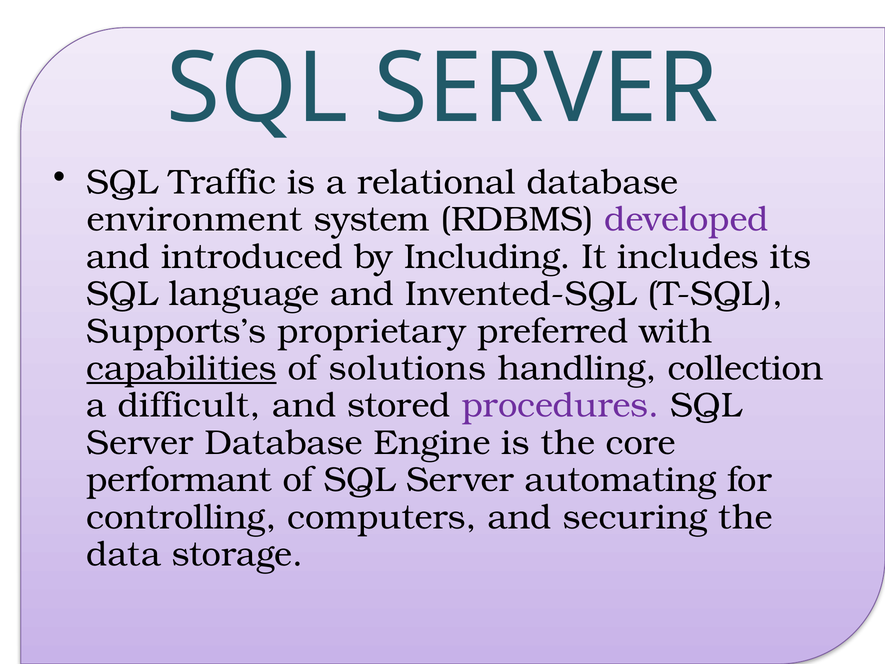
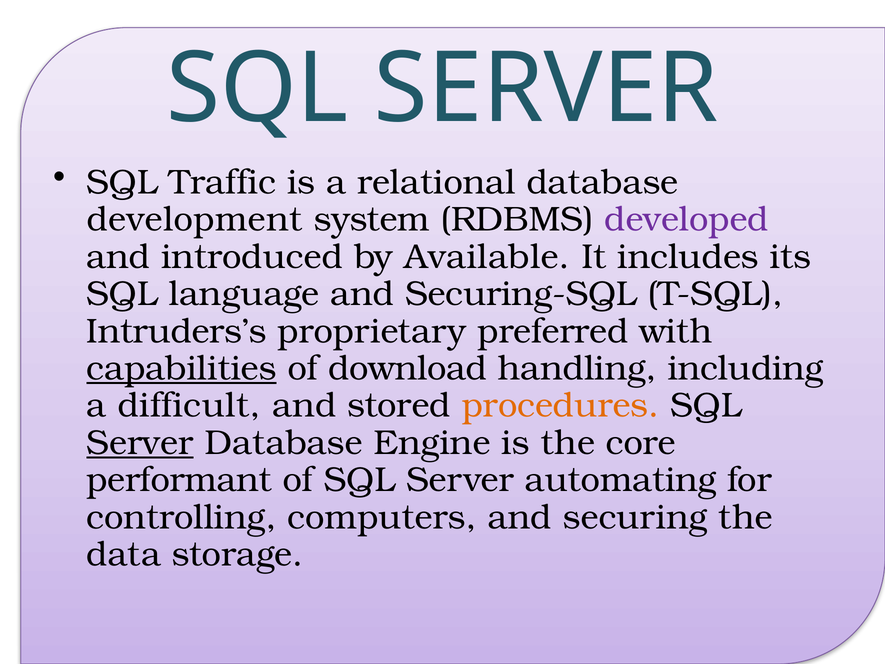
environment: environment -> development (194, 220)
Including: Including -> Available (487, 257)
Invented-SQL: Invented-SQL -> Securing-SQL (521, 294)
Supports’s: Supports’s -> Intruders’s (177, 331)
solutions: solutions -> download (408, 368)
collection: collection -> including (746, 368)
procedures colour: purple -> orange (560, 405)
Server underline: none -> present (140, 443)
